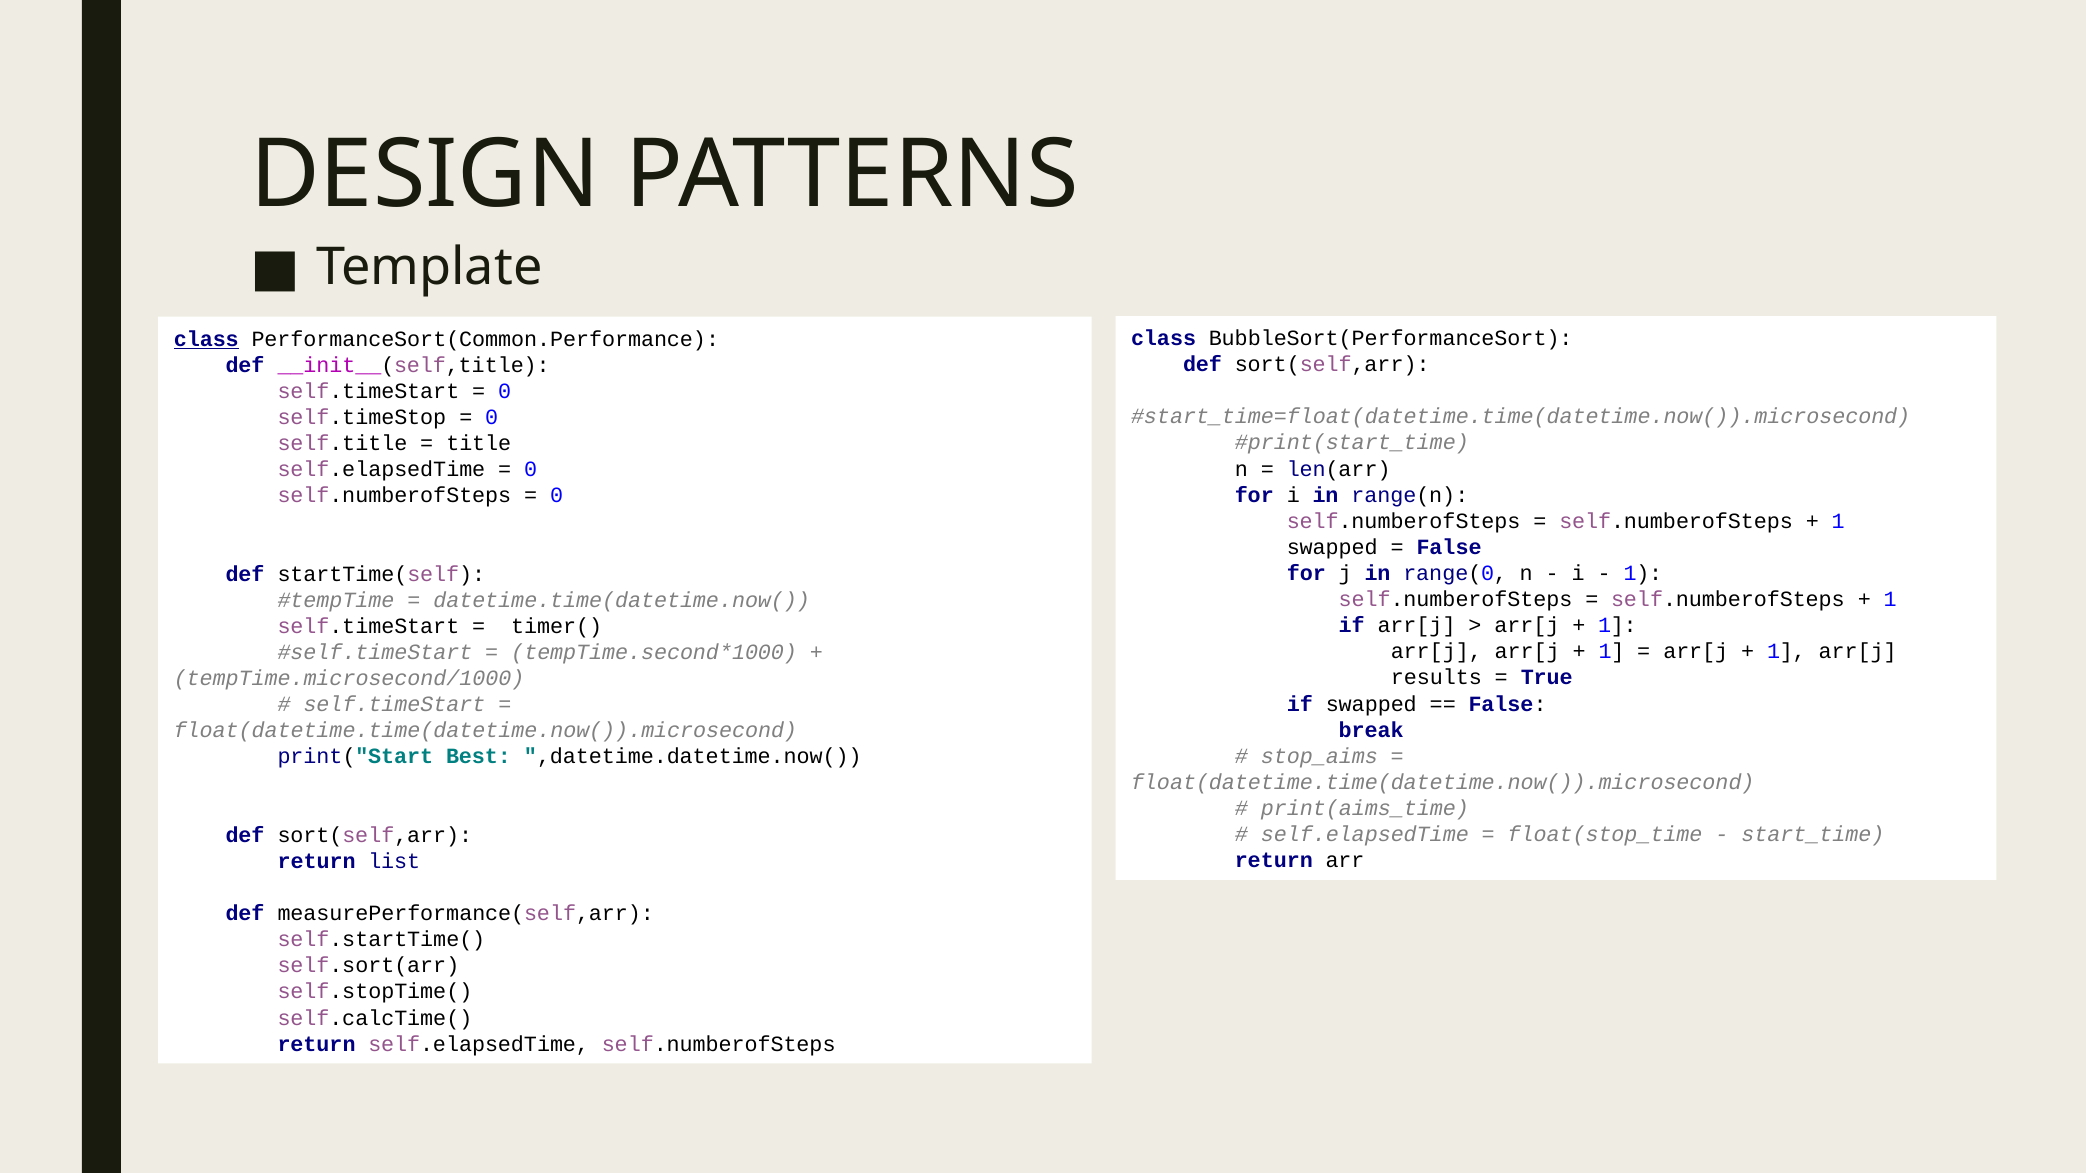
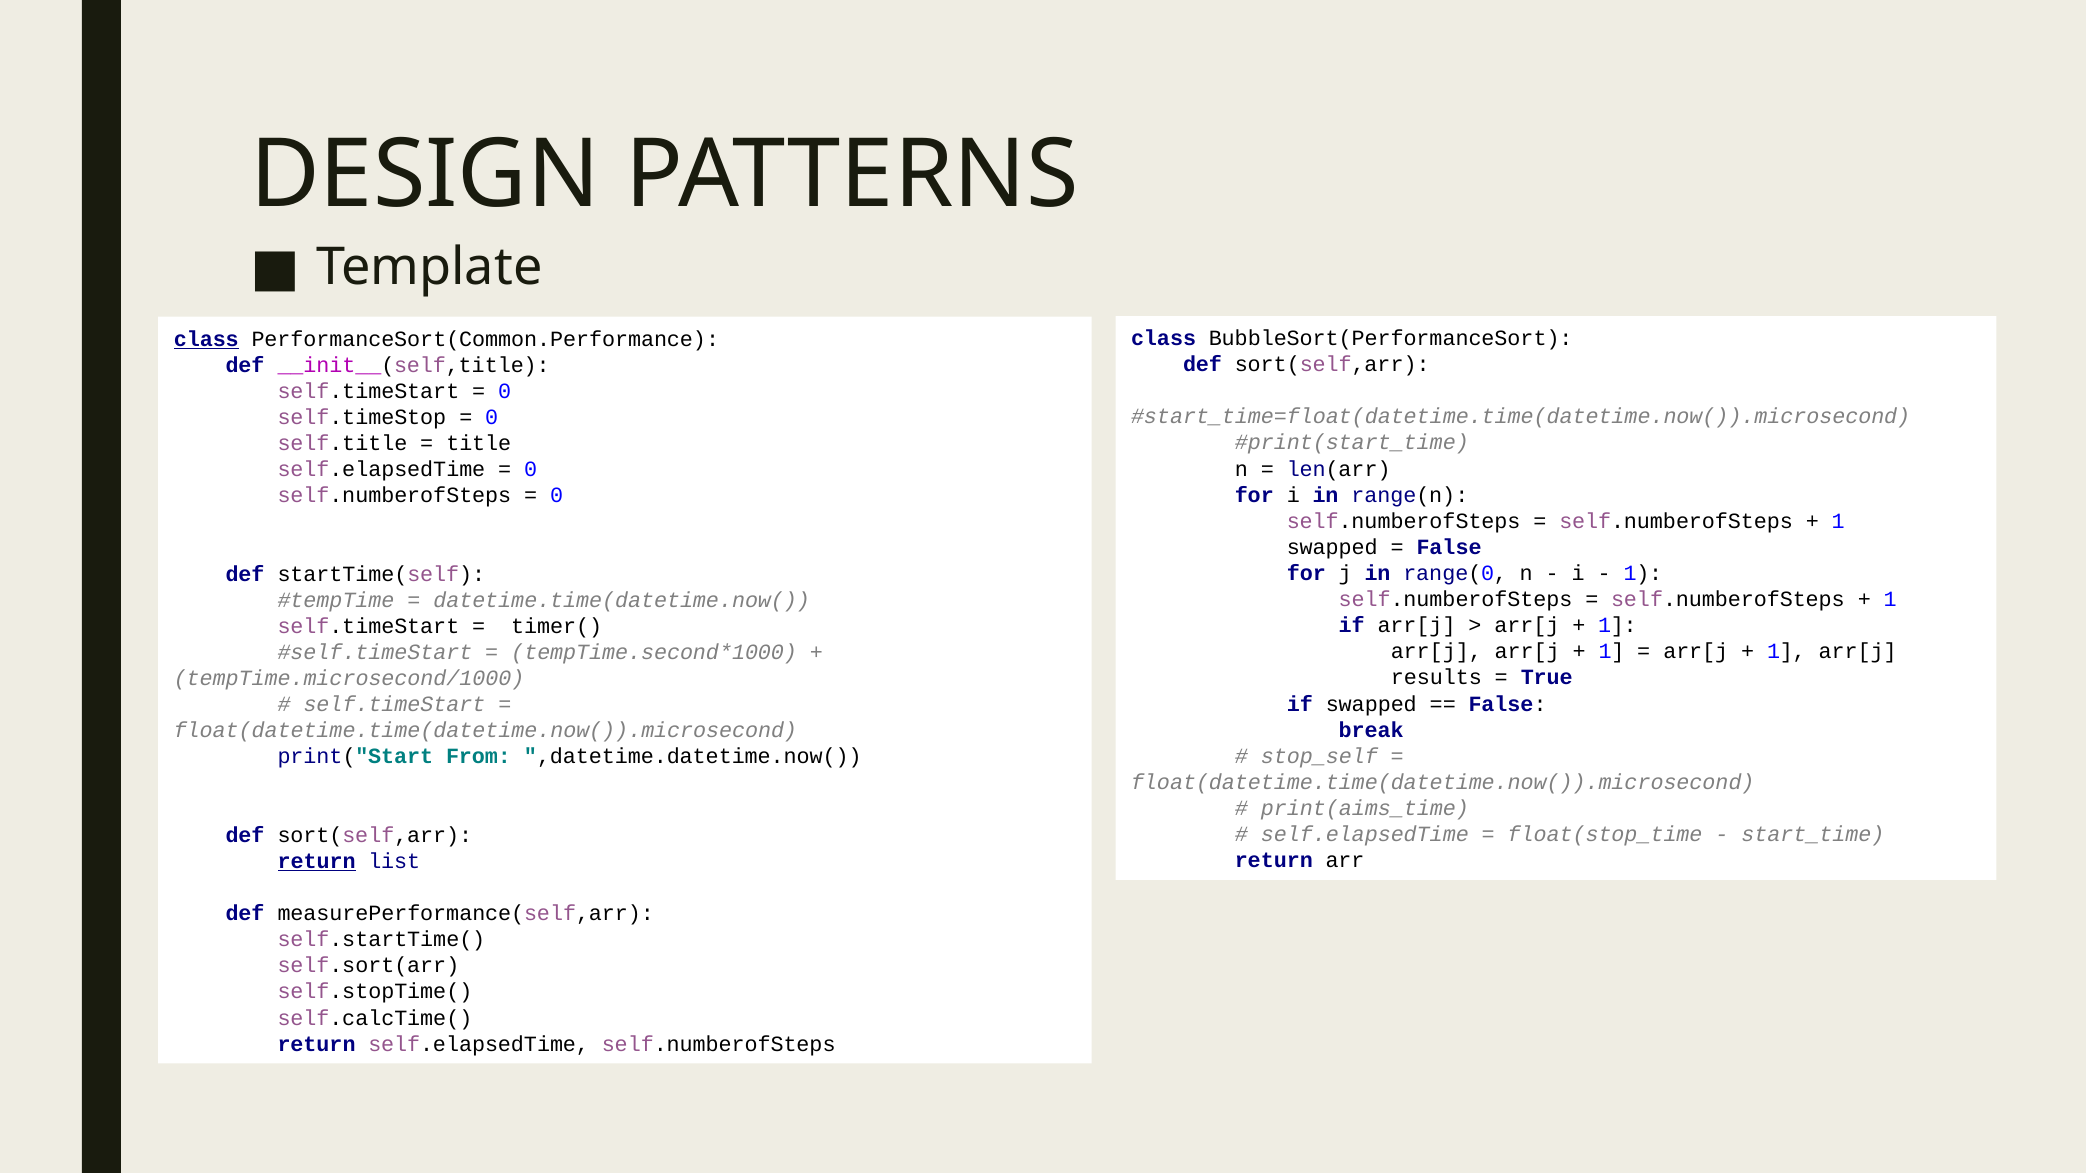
stop_aims: stop_aims -> stop_self (1319, 756)
Best: Best -> From (479, 757)
return underline: none -> present (317, 861)
